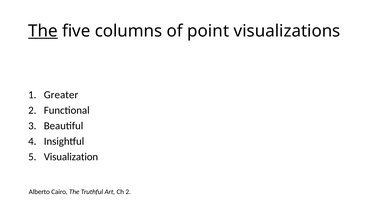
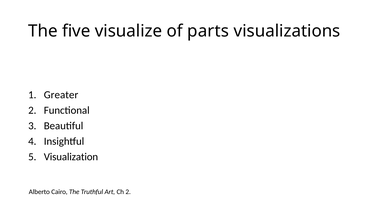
The underline: present -> none (43, 31)
columns: columns -> visualize (129, 31)
point: point -> parts (208, 31)
